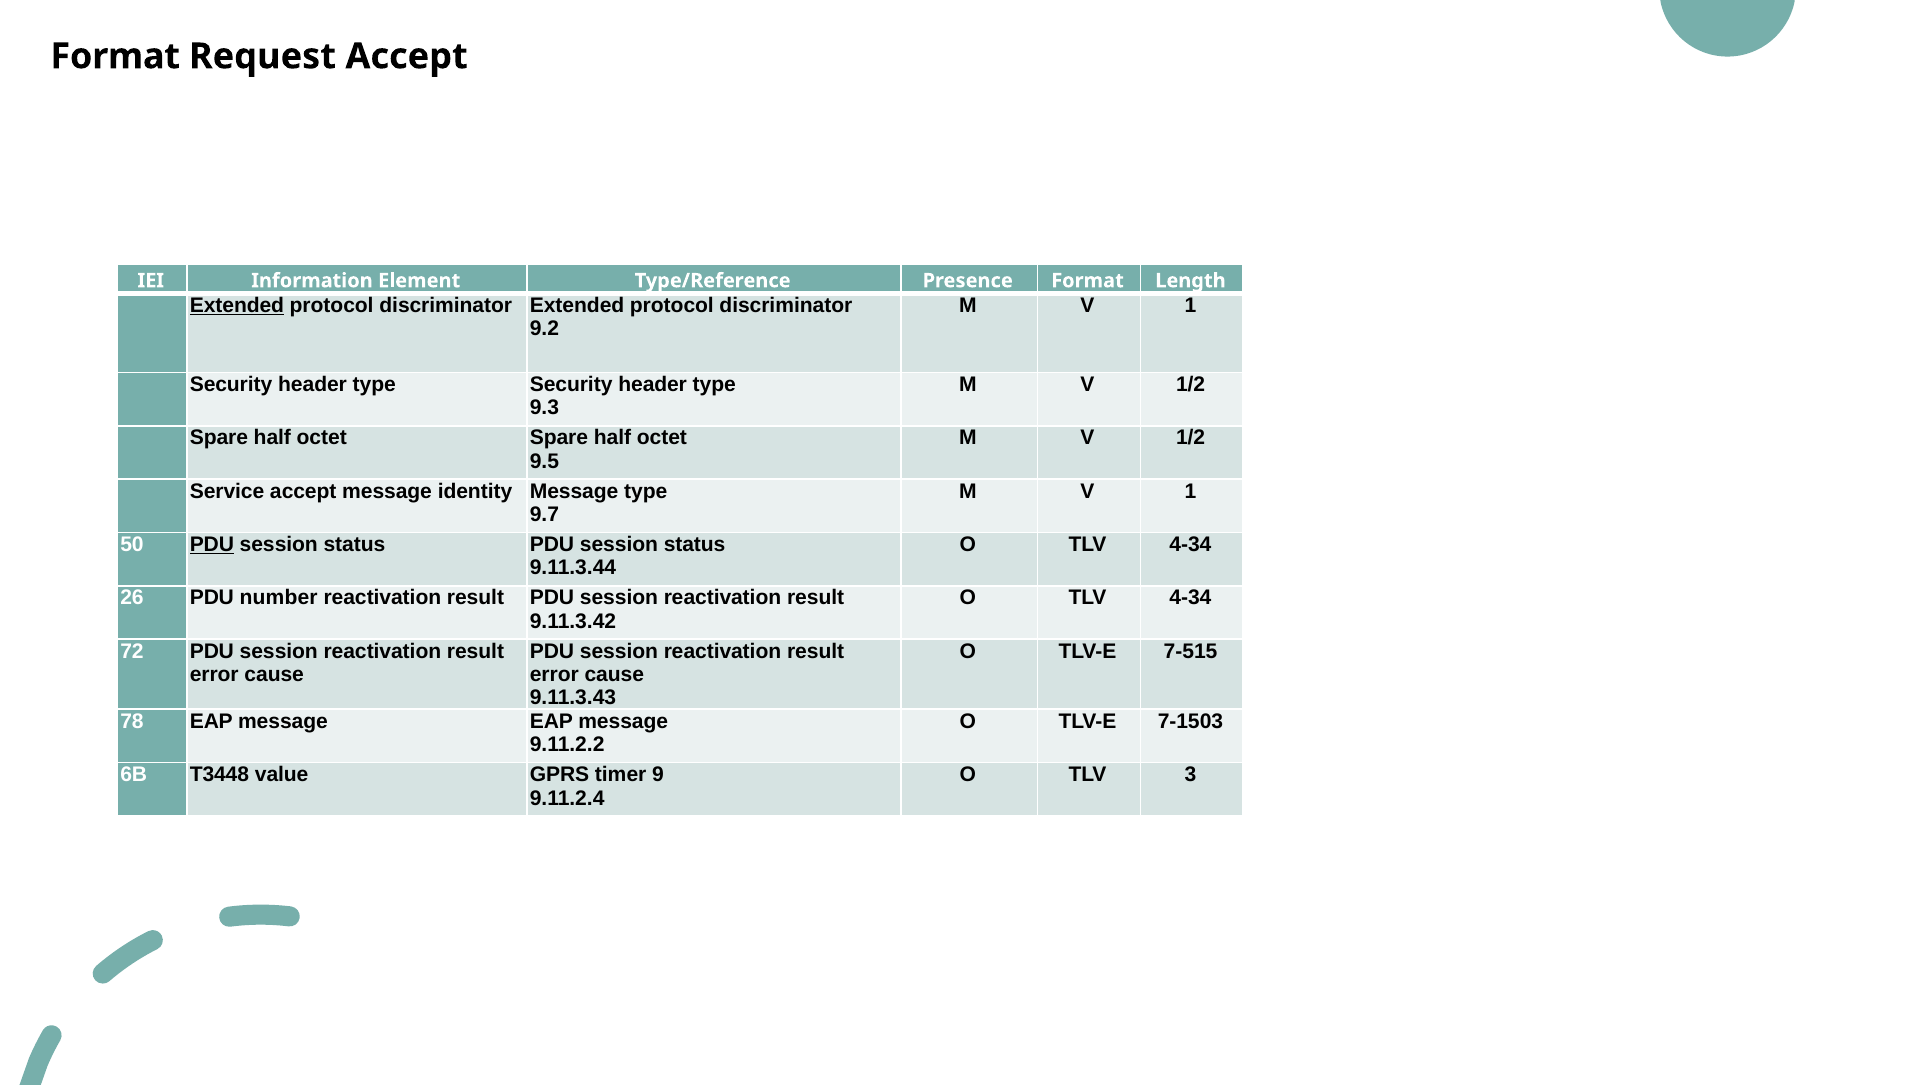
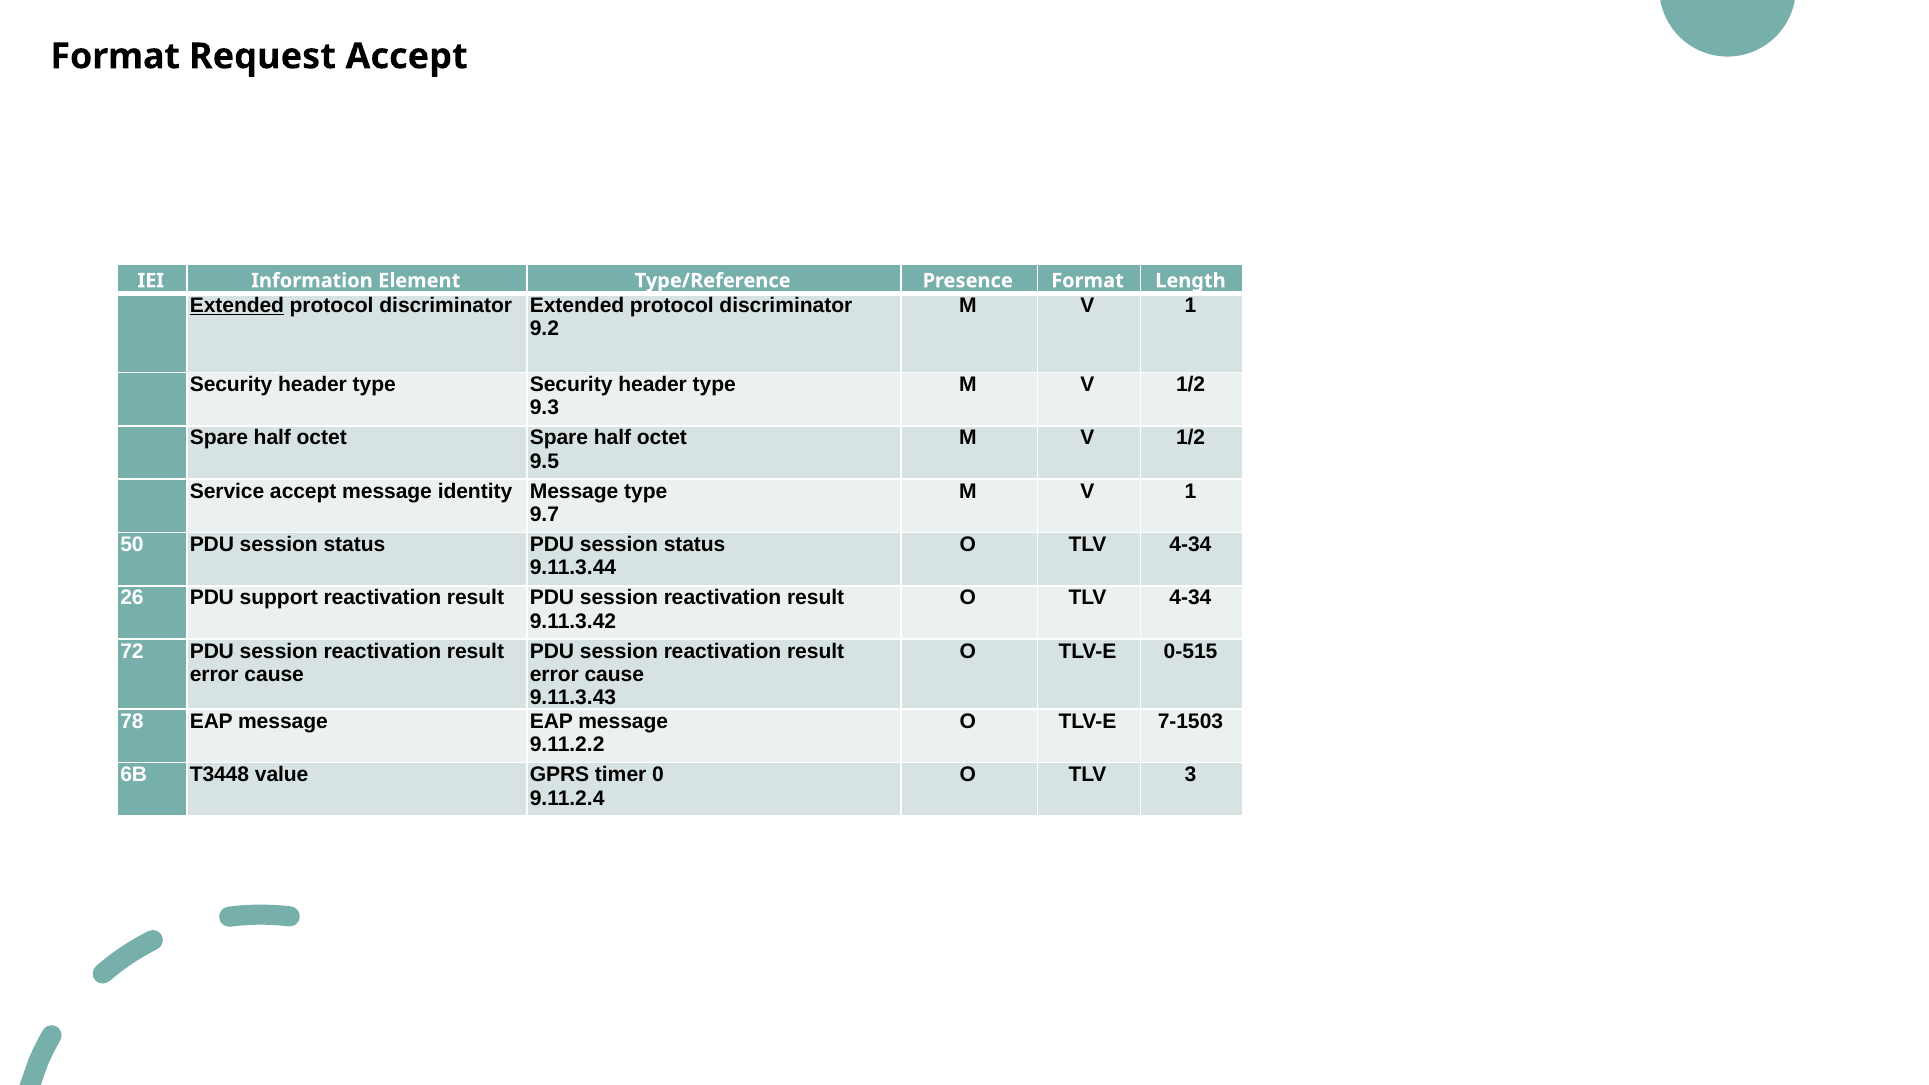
PDU underline: present -> none (212, 544)
number: number -> support (279, 598)
7-515: 7-515 -> 0-515 (1191, 651)
9: 9 -> 0 (658, 775)
